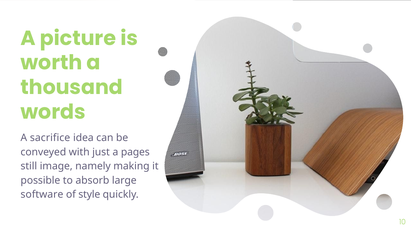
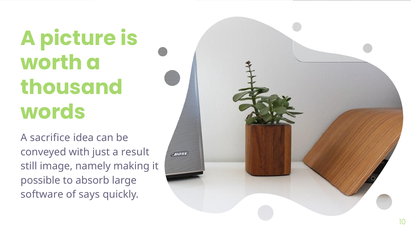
pages: pages -> result (135, 152)
style: style -> says (89, 195)
